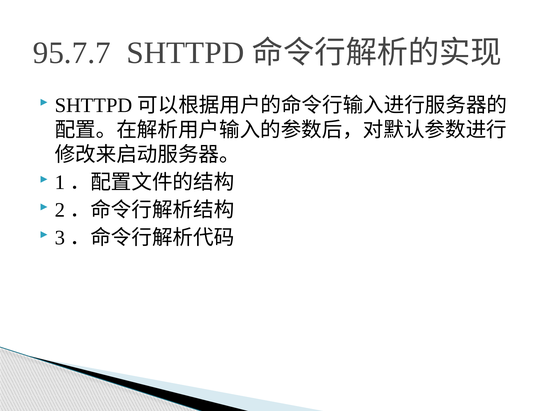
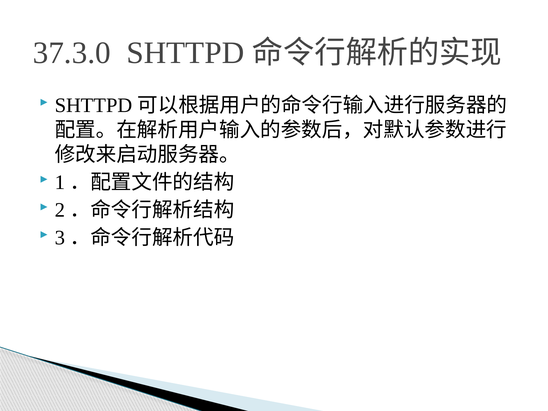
95.7.7: 95.7.7 -> 37.3.0 (72, 53)
